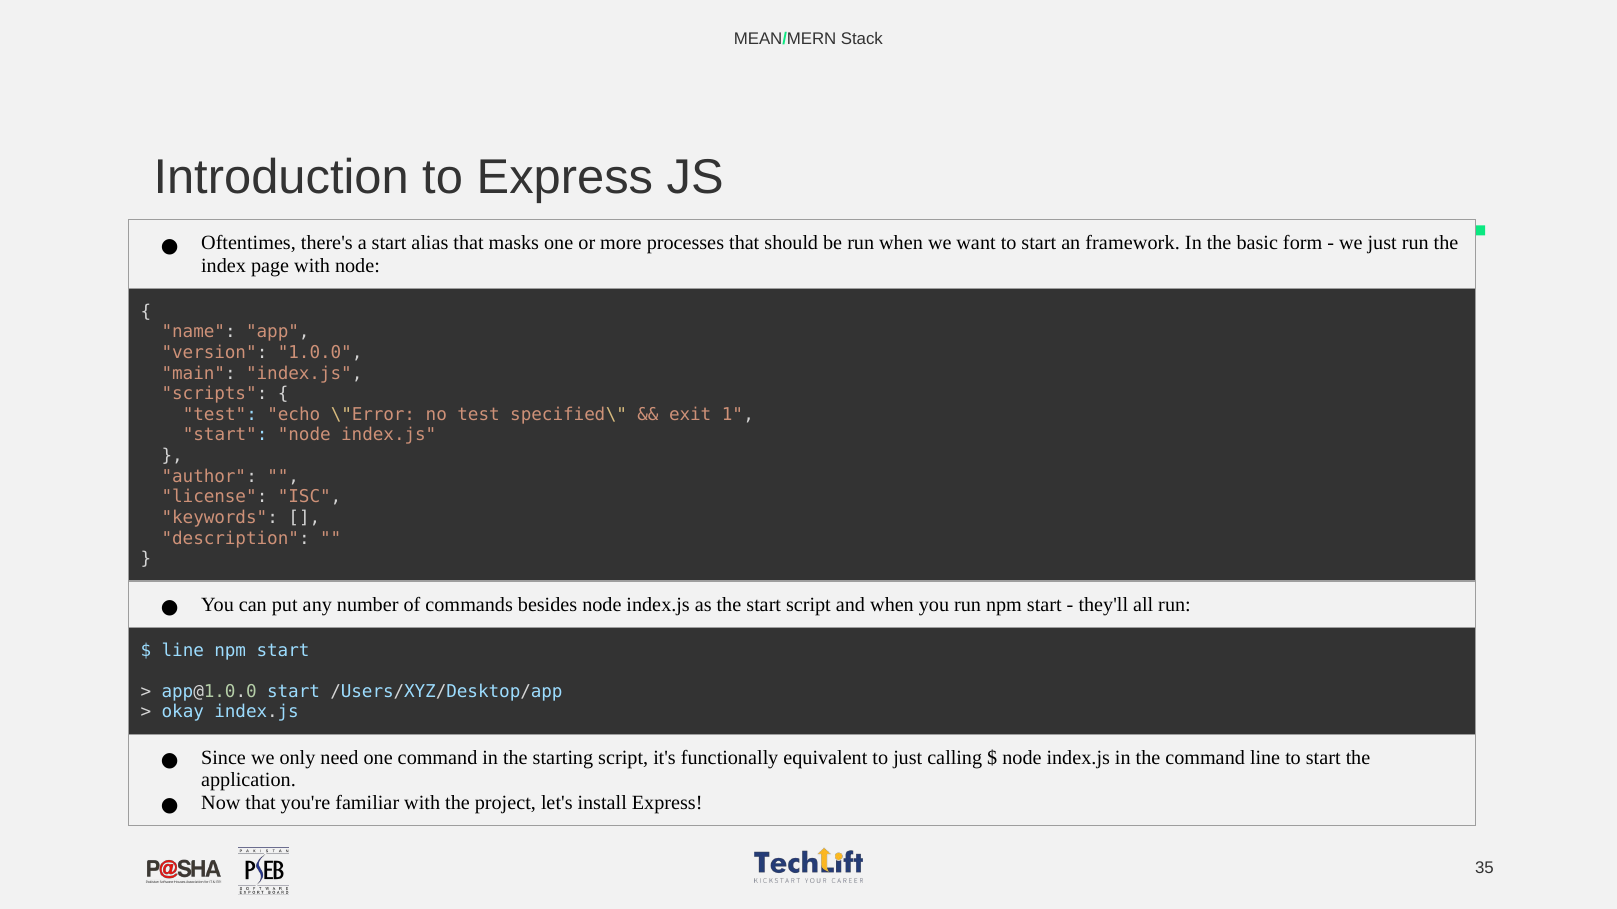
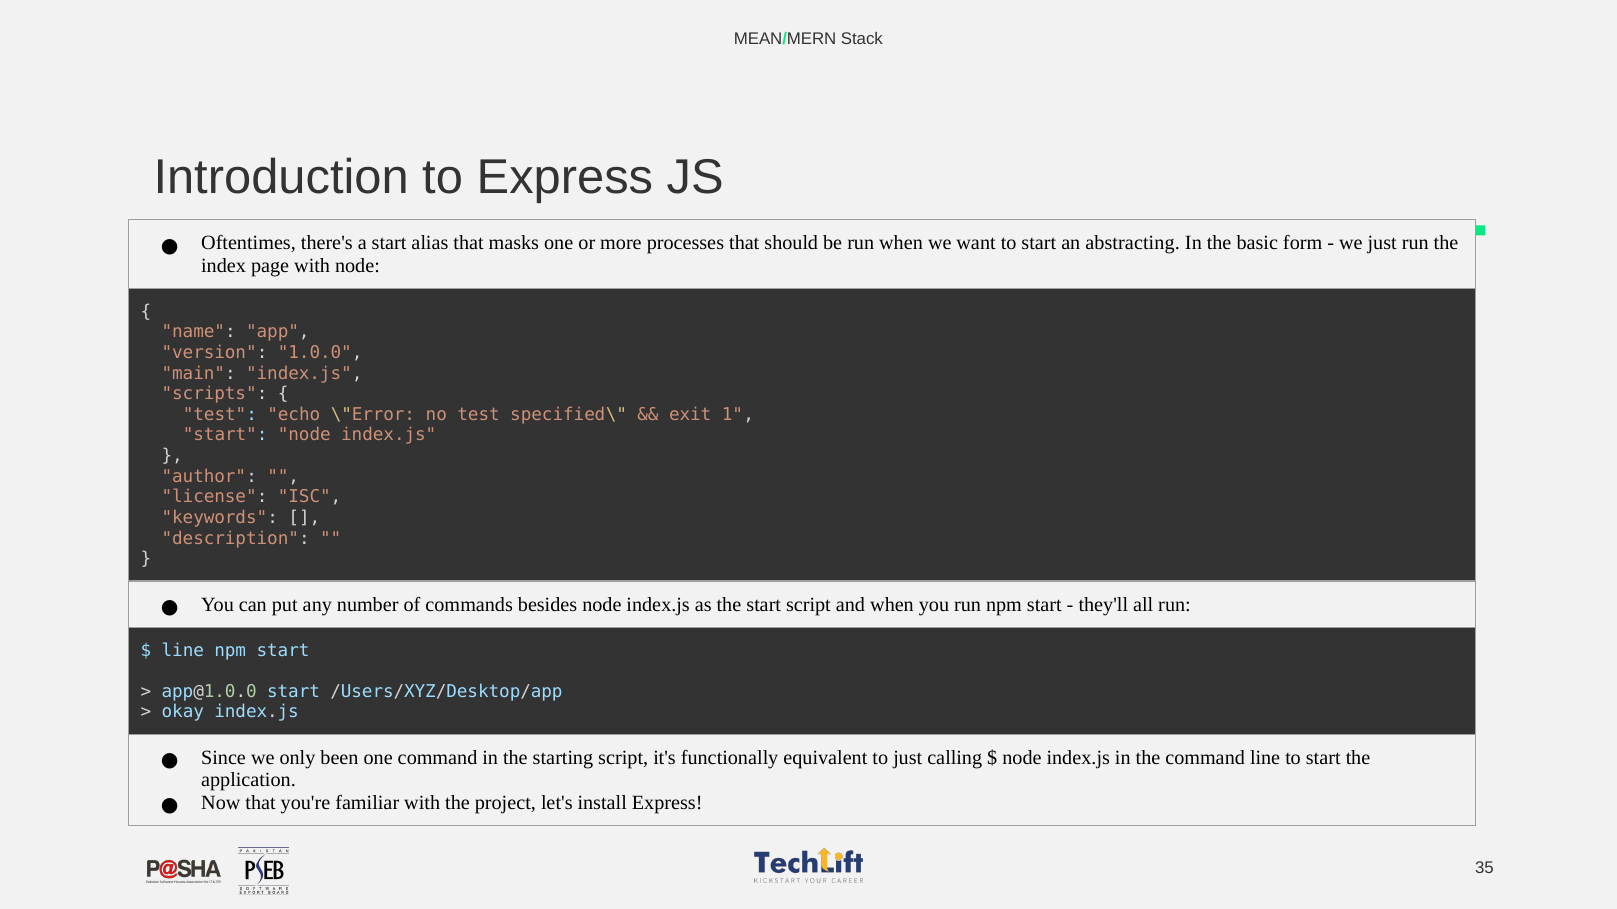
framework: framework -> abstracting (1133, 243)
need: need -> been (339, 758)
